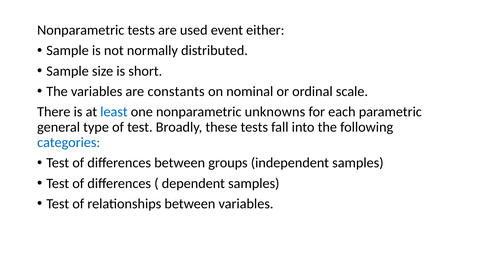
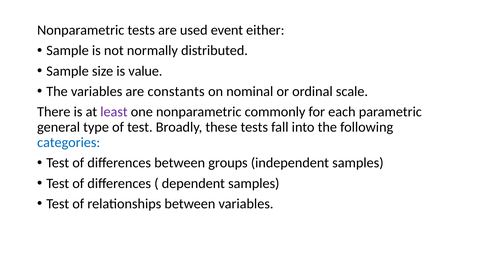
short: short -> value (145, 71)
least colour: blue -> purple (114, 112)
unknowns: unknowns -> commonly (275, 112)
